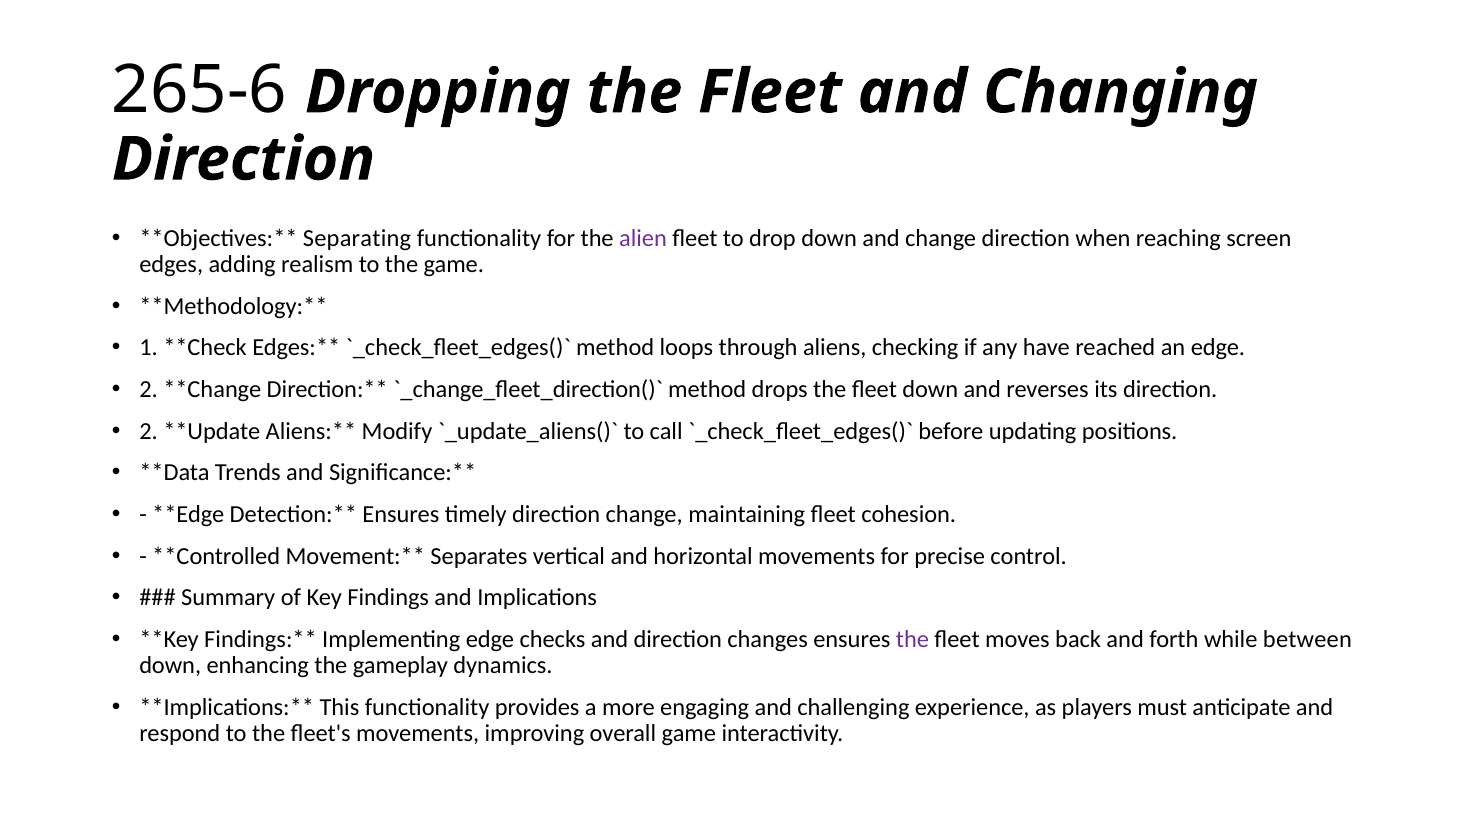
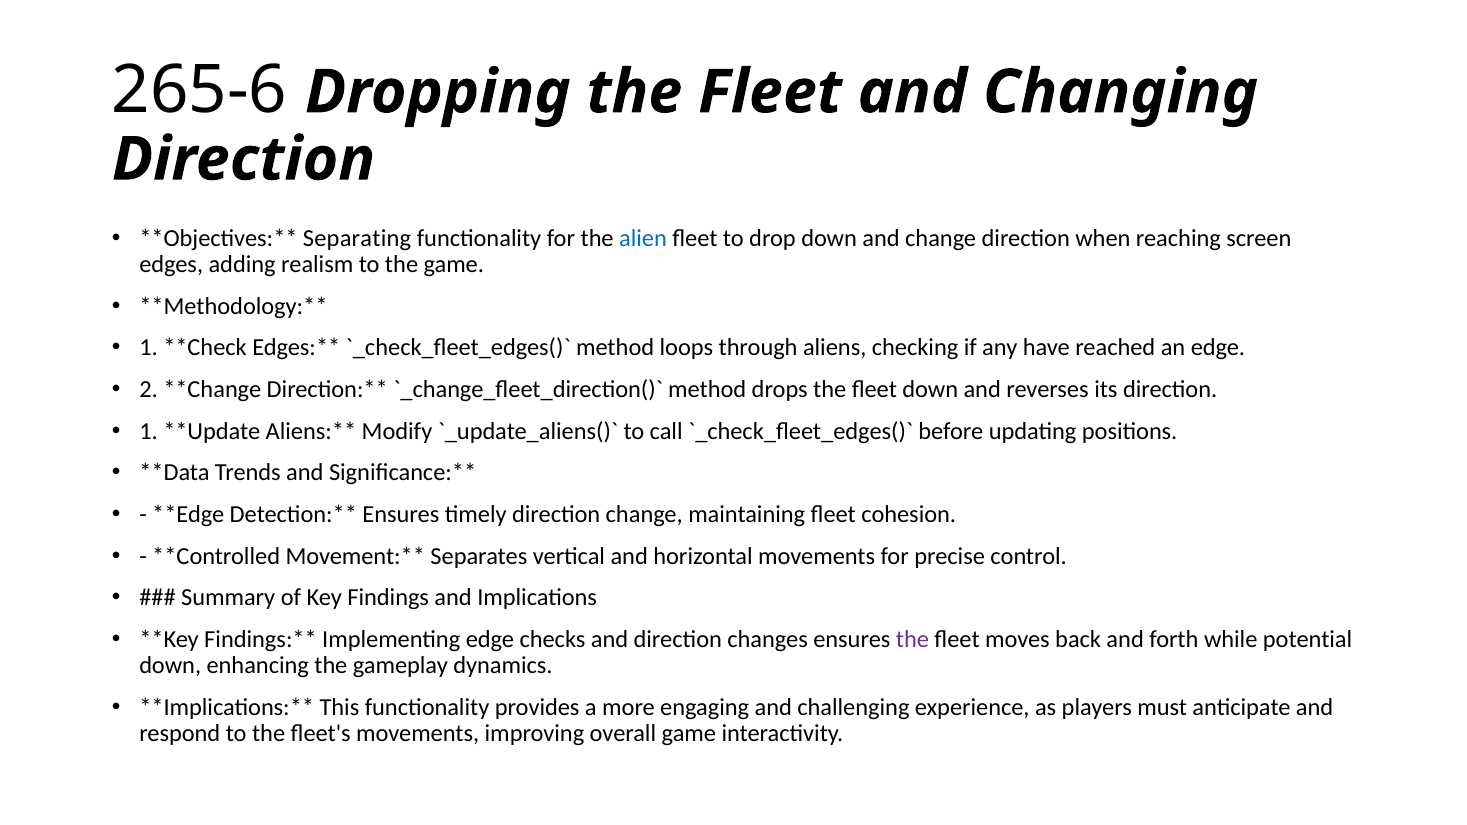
alien colour: purple -> blue (643, 238)
2: 2 -> 1 (149, 431)
between: between -> potential (1308, 640)
